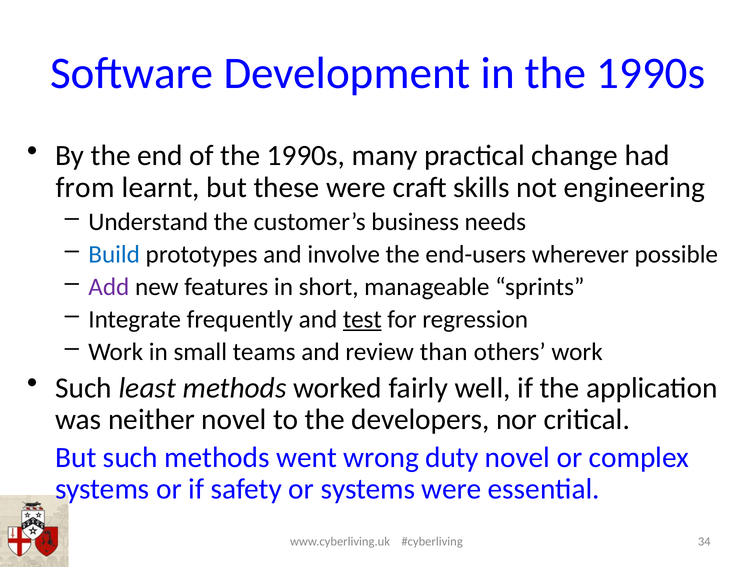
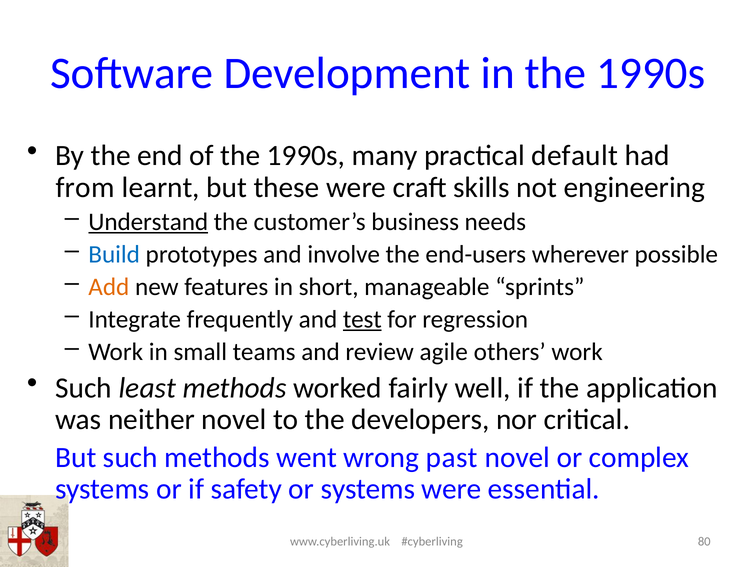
change: change -> default (575, 156)
Understand underline: none -> present (148, 222)
Add colour: purple -> orange (109, 287)
than: than -> agile (444, 352)
duty: duty -> past (452, 457)
34: 34 -> 80 (704, 541)
